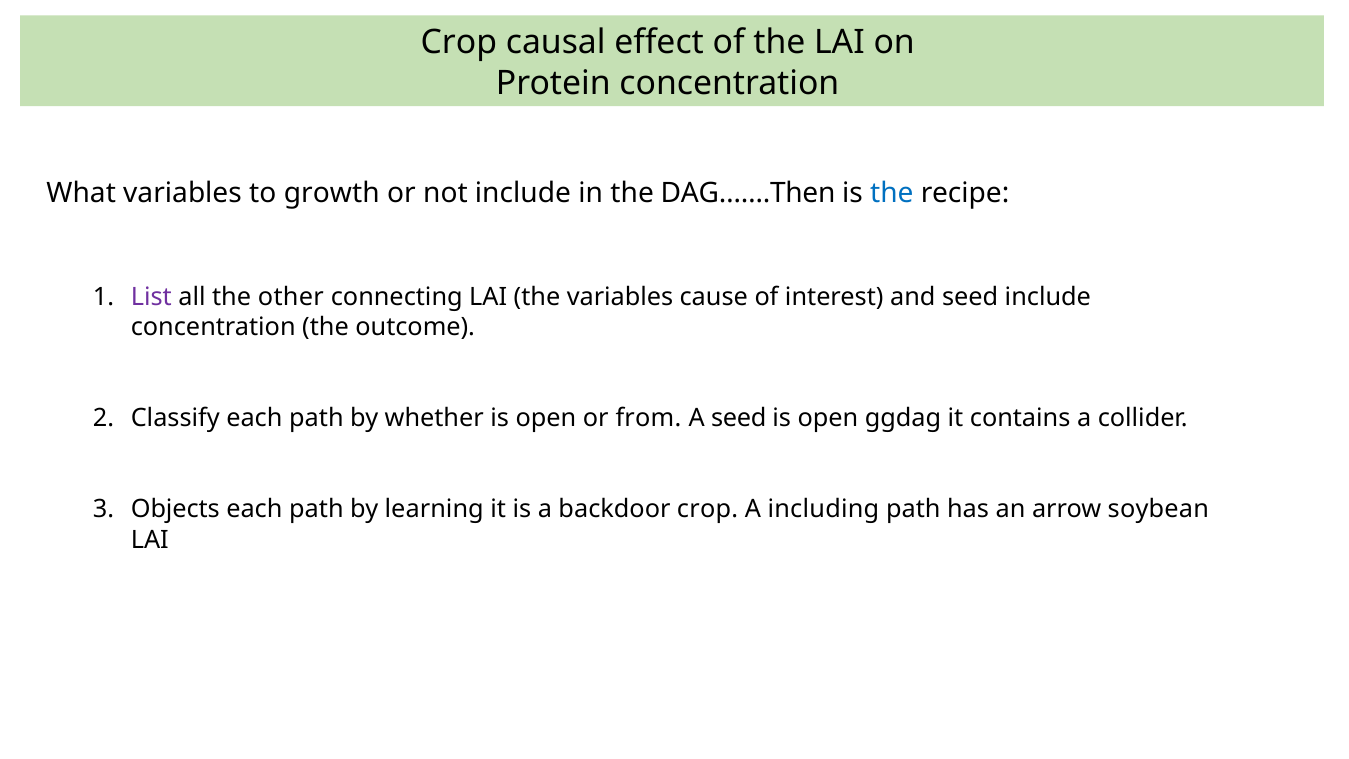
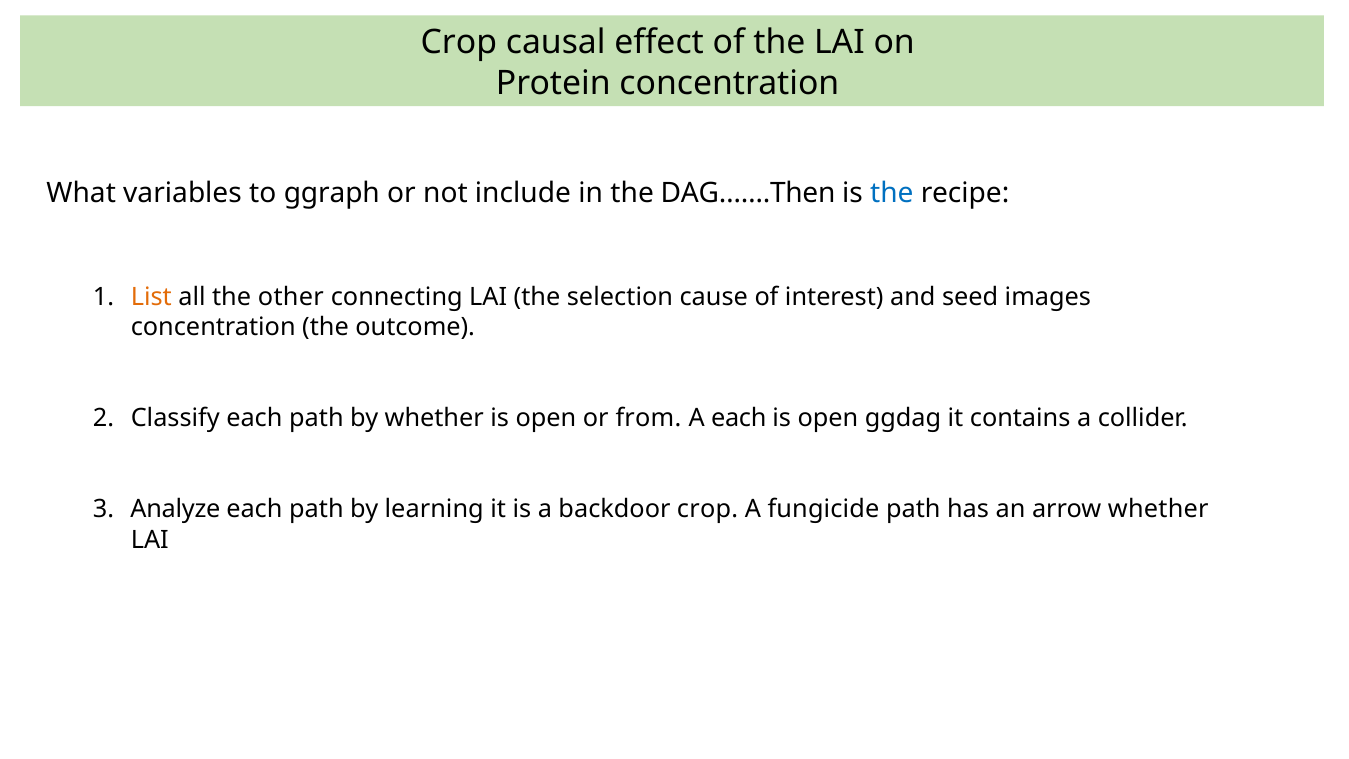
growth: growth -> ggraph (332, 193)
List colour: purple -> orange (151, 297)
the variables: variables -> selection (620, 297)
seed include: include -> images (1048, 297)
A seed: seed -> each (739, 418)
Objects: Objects -> Analyze (175, 509)
including: including -> fungicide (823, 509)
arrow soybean: soybean -> whether (1158, 509)
